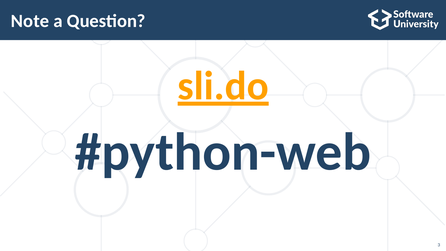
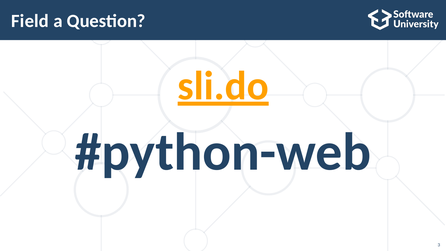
Note: Note -> Field (30, 21)
